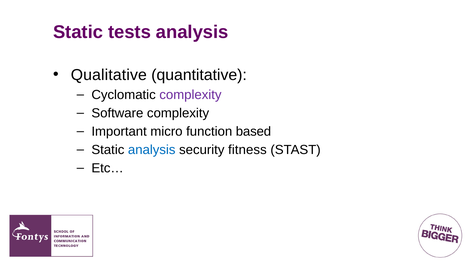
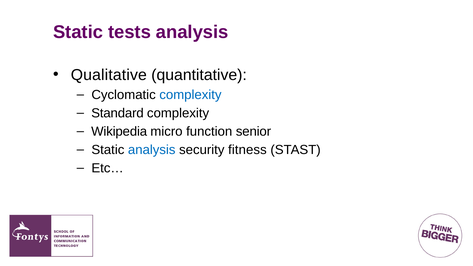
complexity colour: purple -> blue (190, 95)
Software: Software -> Standard (117, 113)
Important: Important -> Wikipedia (119, 132)
based: based -> senior (253, 132)
